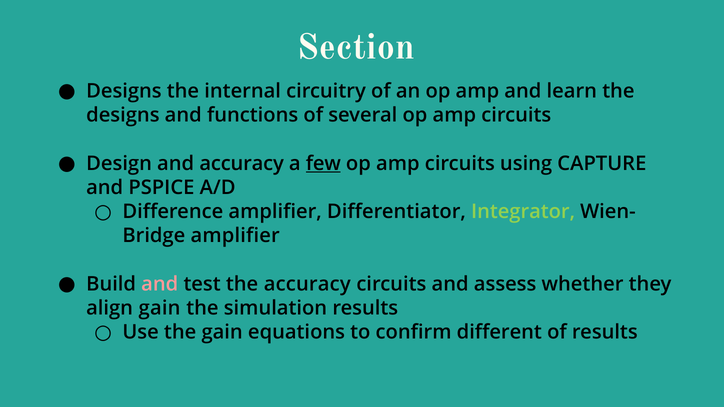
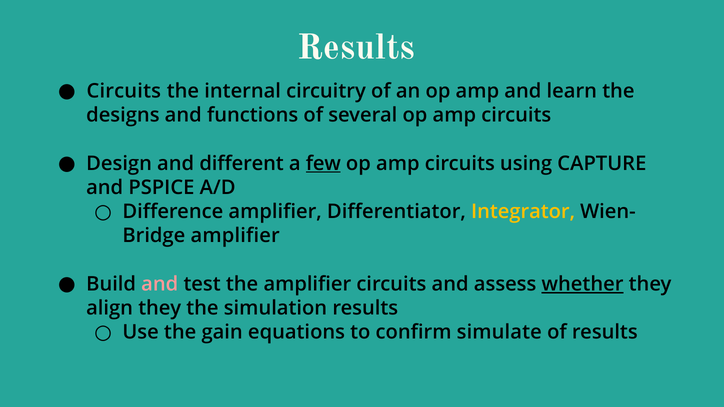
Section: Section -> Results (356, 47)
Designs: Designs -> Circuits (124, 91)
and accuracy: accuracy -> different (242, 164)
Integrator colour: light green -> yellow (523, 212)
the accuracy: accuracy -> amplifier (307, 284)
whether underline: none -> present (583, 284)
align gain: gain -> they (160, 308)
different: different -> simulate (499, 333)
